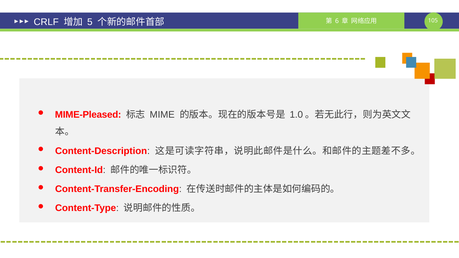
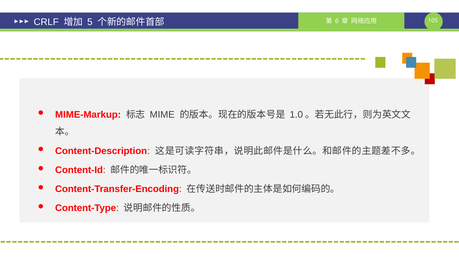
MIME-Pleased: MIME-Pleased -> MIME-Markup (88, 115)
